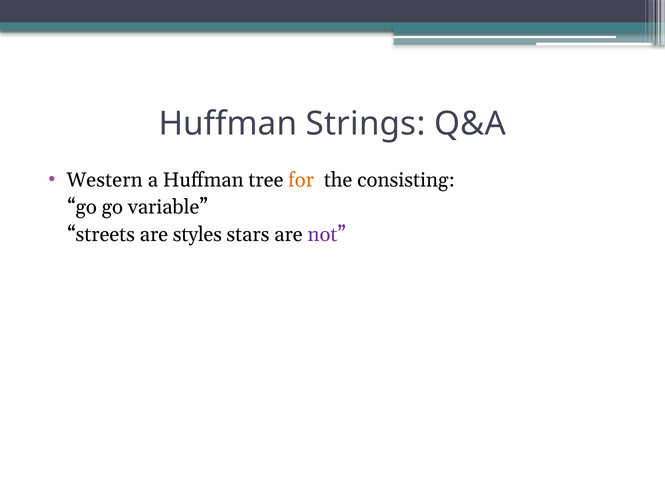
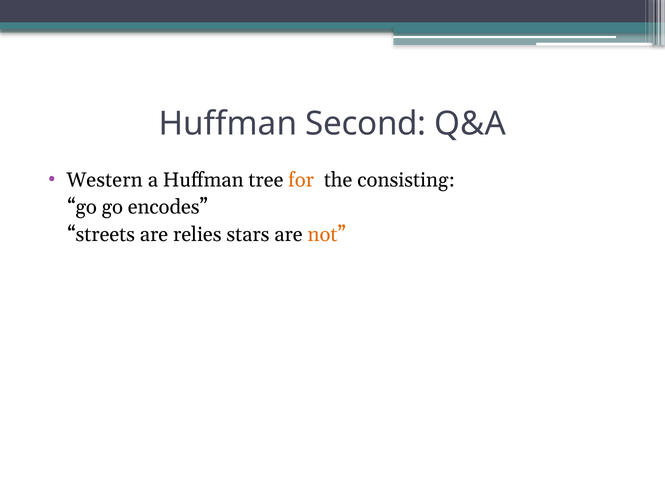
Strings: Strings -> Second (366, 124)
variable: variable -> encodes (168, 208)
styles: styles -> relies (197, 235)
not colour: purple -> orange (327, 235)
